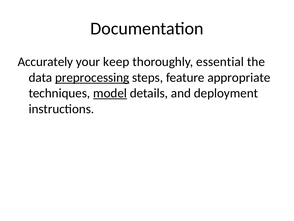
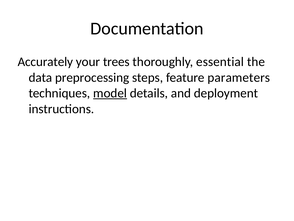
keep: keep -> trees (116, 62)
preprocessing underline: present -> none (92, 77)
appropriate: appropriate -> parameters (239, 77)
